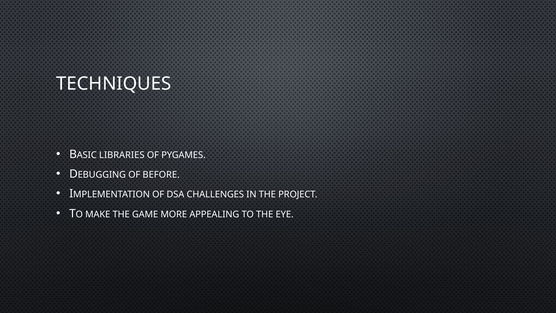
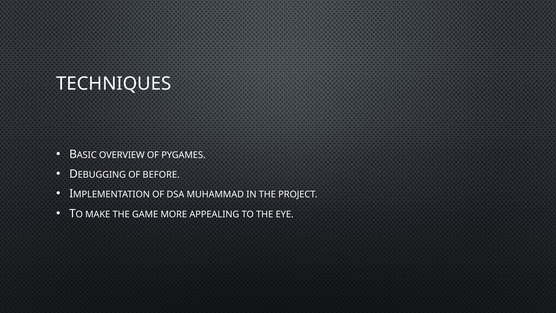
LIBRARIES: LIBRARIES -> OVERVIEW (122, 155)
CHALLENGES: CHALLENGES -> MUHAMMAD (215, 194)
